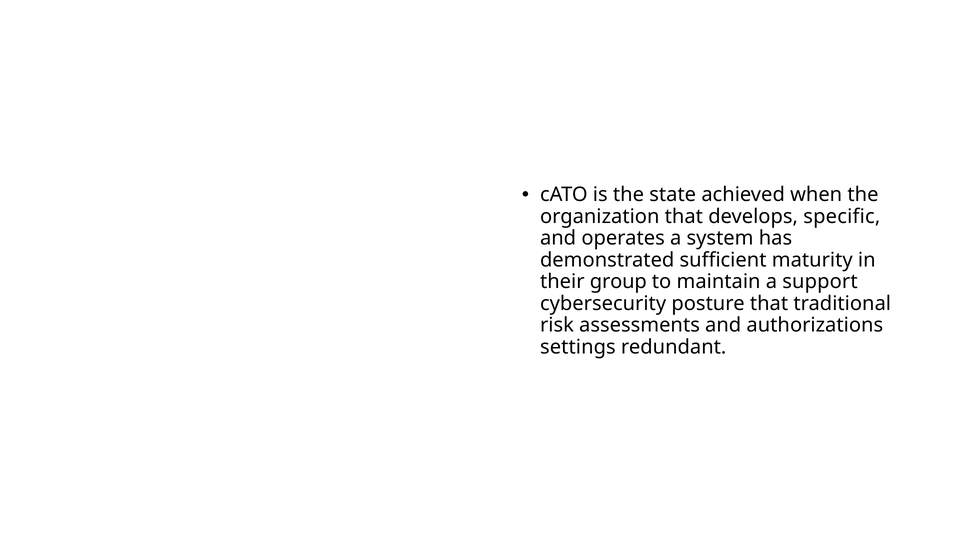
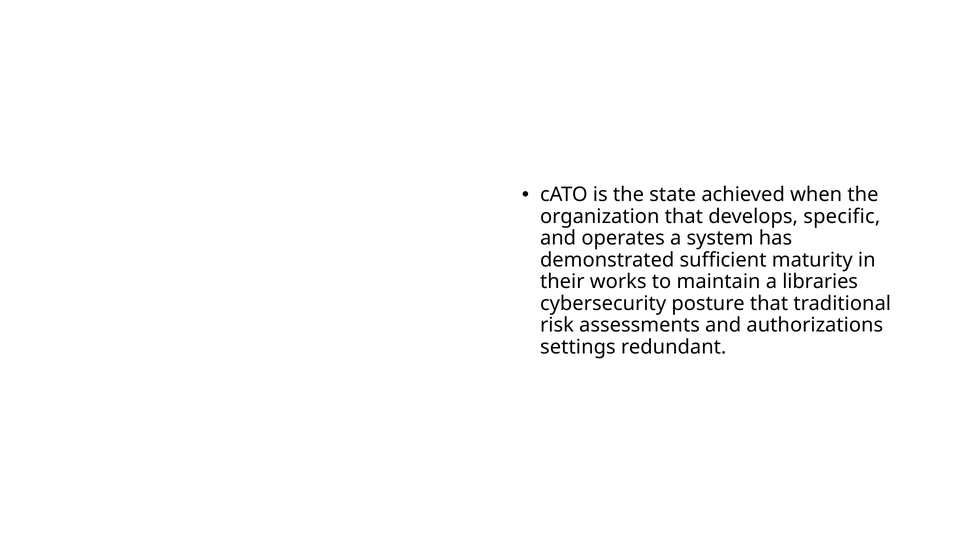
group: group -> works (618, 282)
support: support -> libraries (820, 282)
